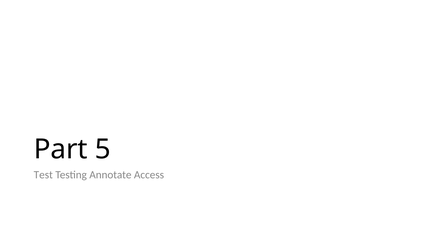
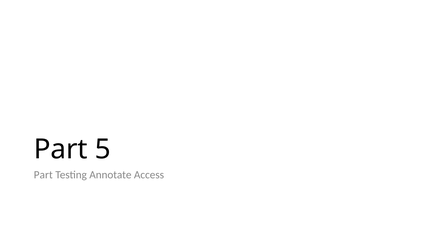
Test: Test -> Part (43, 175)
